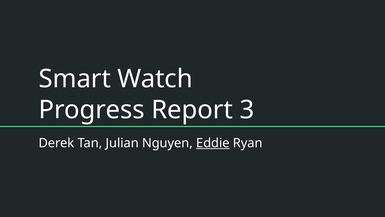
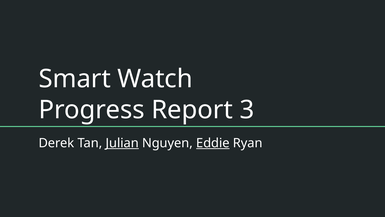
Julian underline: none -> present (122, 143)
